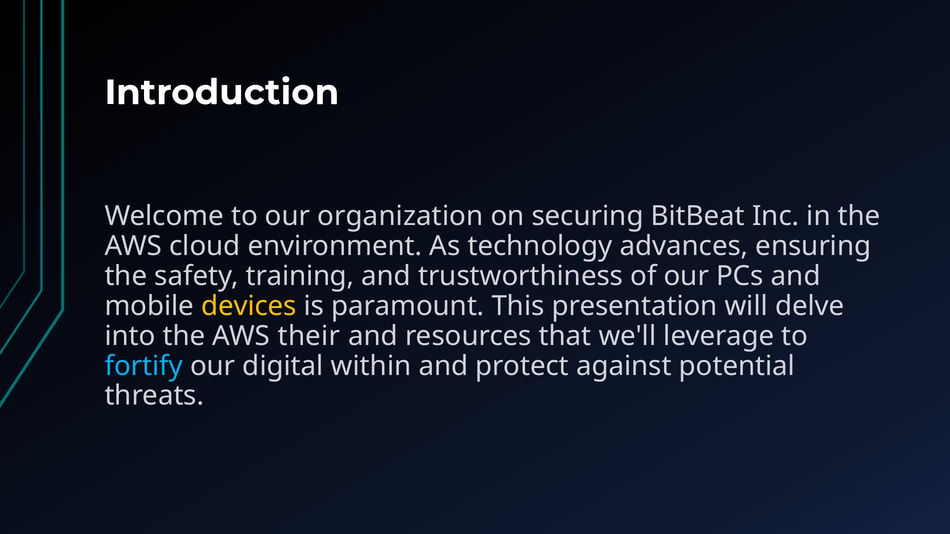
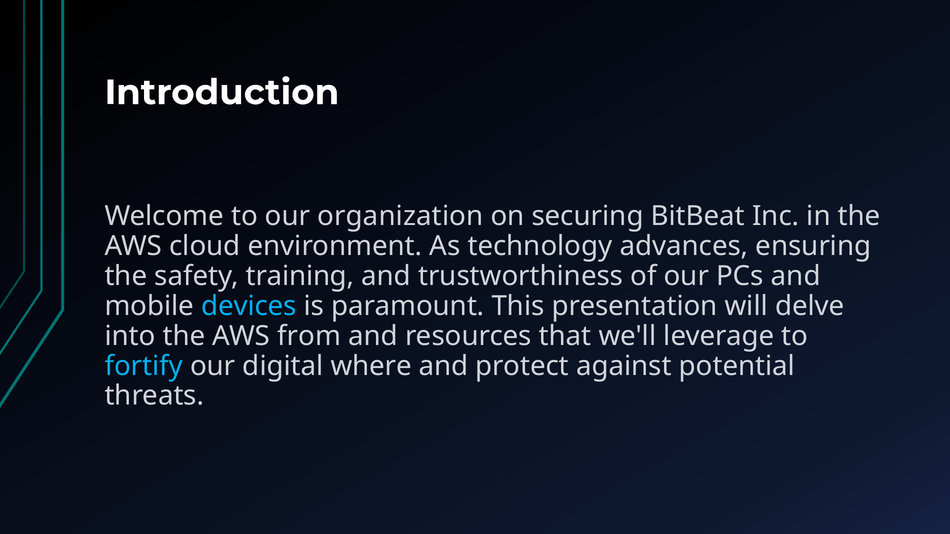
devices colour: yellow -> light blue (249, 306)
their: their -> from (309, 336)
within: within -> where (371, 366)
